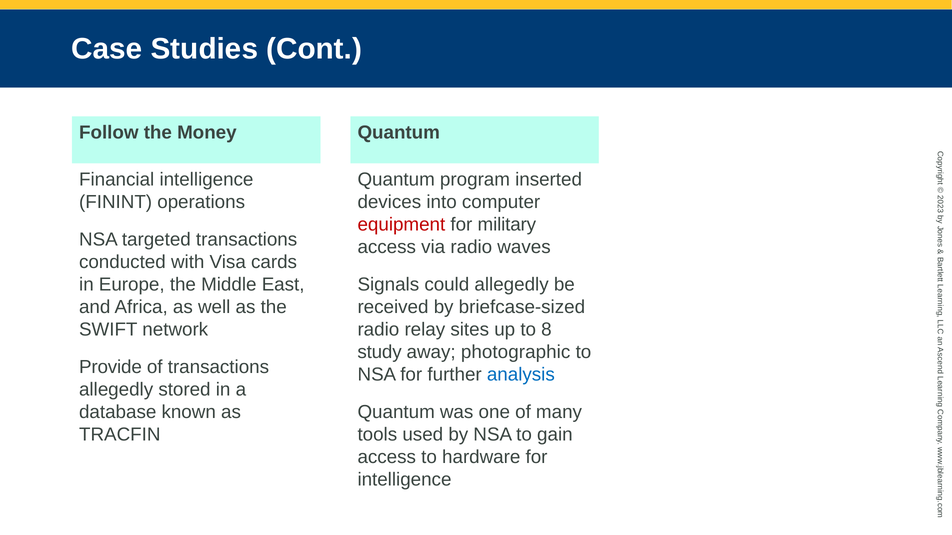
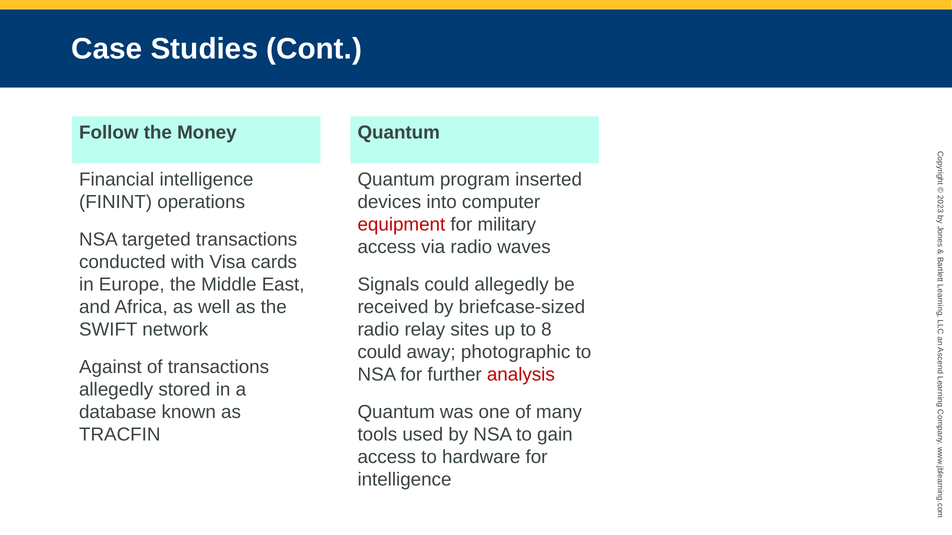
study: study -> could (380, 352)
Provide: Provide -> Against (110, 367)
analysis colour: blue -> red (521, 375)
